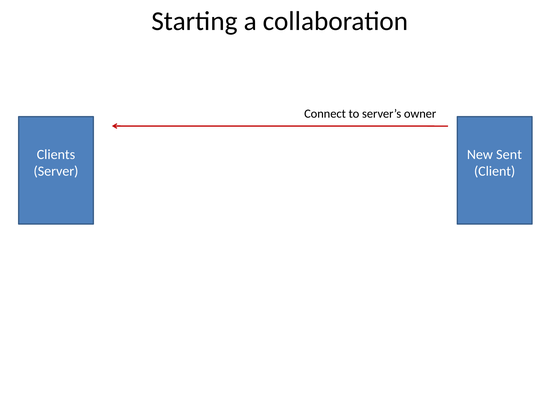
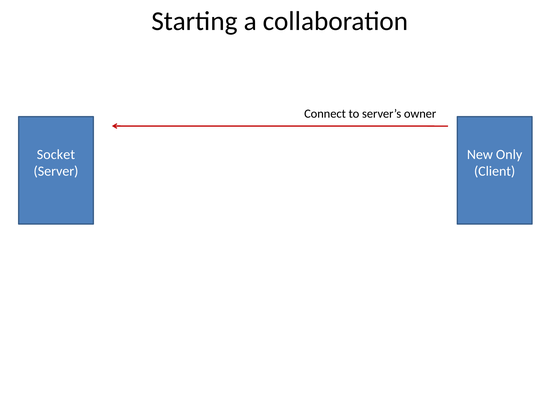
Clients: Clients -> Socket (56, 154)
Sent: Sent -> Only (509, 154)
